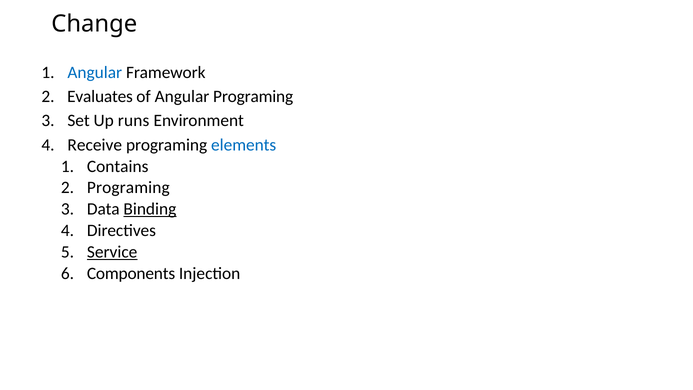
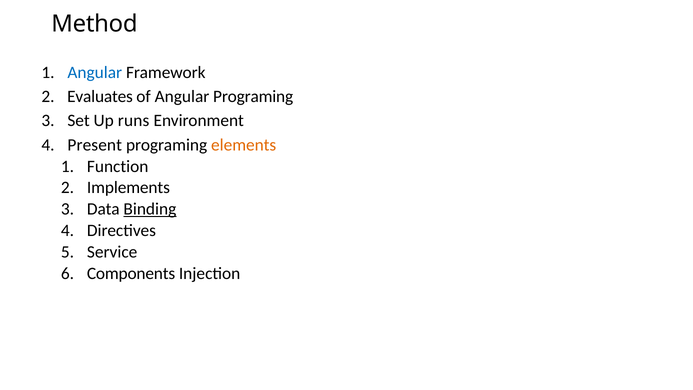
Change: Change -> Method (94, 24)
Receive: Receive -> Present (95, 145)
elements colour: blue -> orange (244, 145)
Contains: Contains -> Function (118, 166)
Programing: Programing -> Implements (128, 188)
Service underline: present -> none (112, 252)
